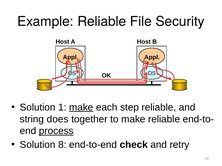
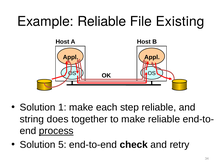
Security: Security -> Existing (180, 21)
make underline: present -> none (81, 108)
8: 8 -> 5 (62, 145)
